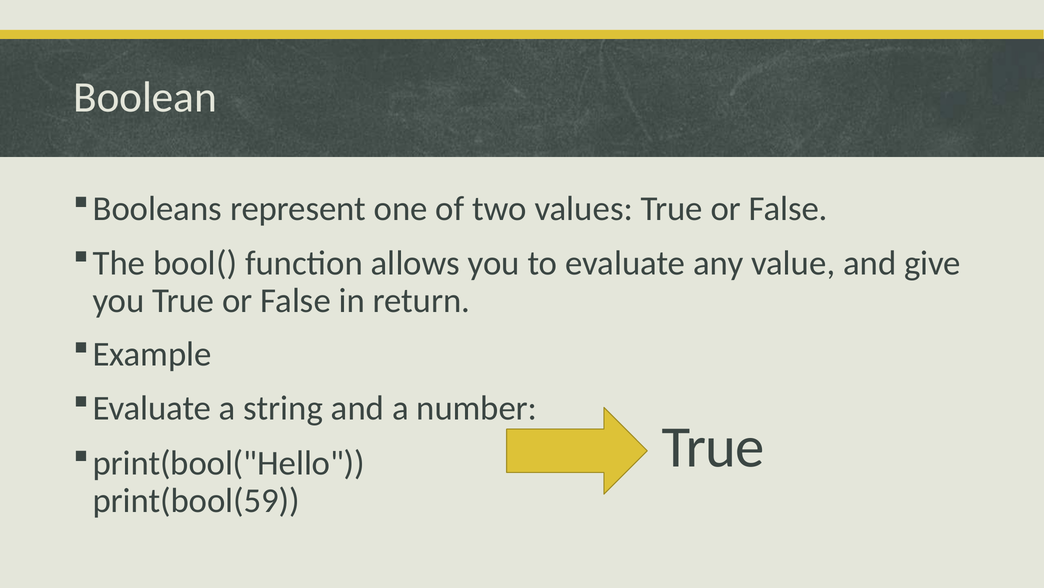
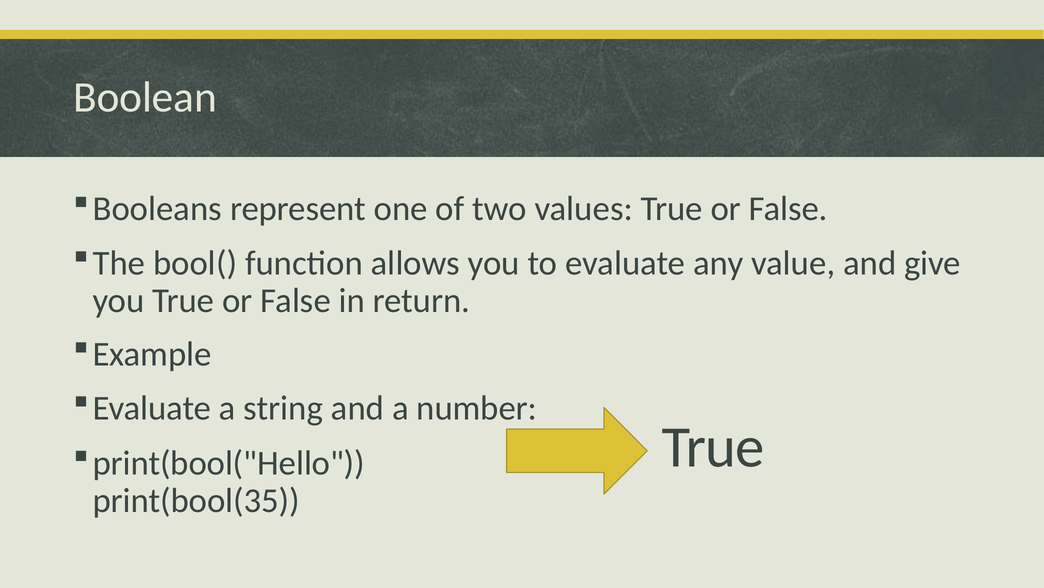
print(bool(59: print(bool(59 -> print(bool(35 (196, 500)
